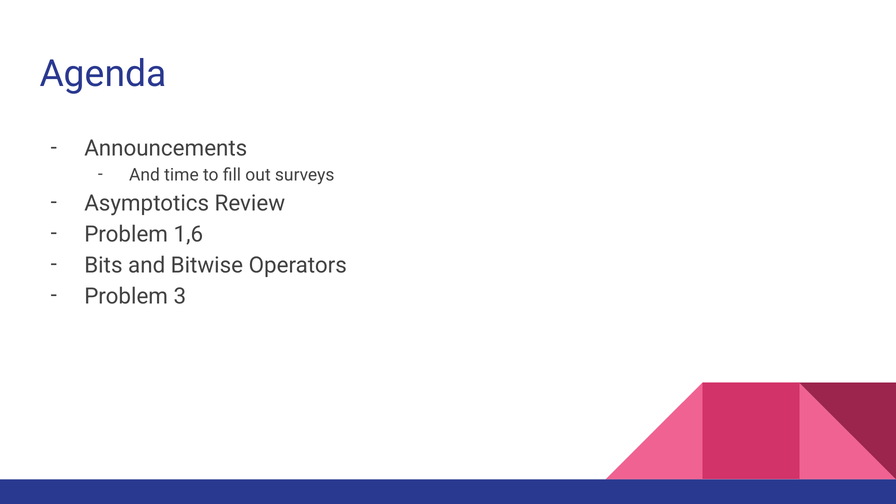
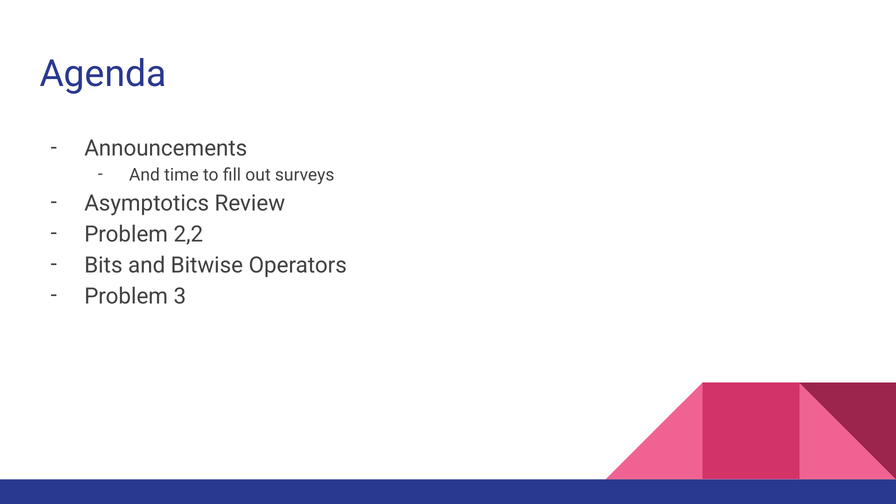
1,6: 1,6 -> 2,2 (188, 234)
